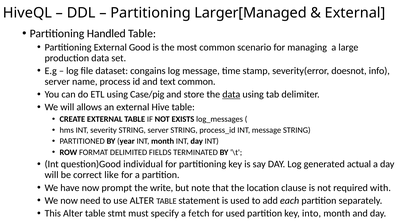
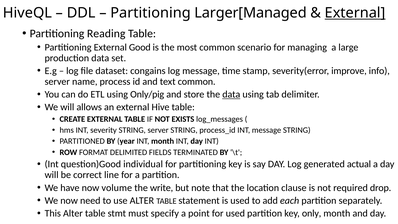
External underline: none -> present (355, 13)
Handled: Handled -> Reading (106, 34)
doesnot: doesnot -> improve (349, 71)
Case/pig: Case/pig -> Only/pig (147, 94)
like: like -> line (112, 175)
prompt: prompt -> volume (117, 188)
with: with -> drop (381, 188)
fetch: fetch -> point (199, 213)
into: into -> only (312, 213)
